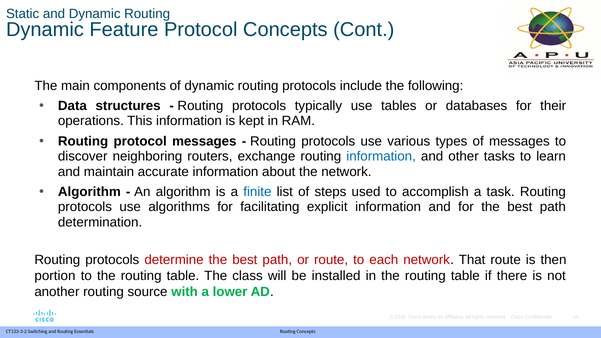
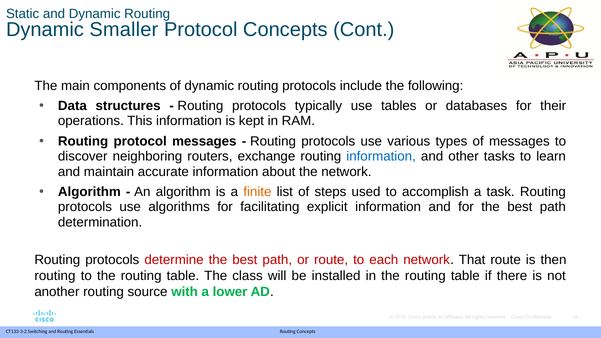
Feature: Feature -> Smaller (124, 30)
finite colour: blue -> orange (257, 192)
portion: portion -> routing (55, 276)
